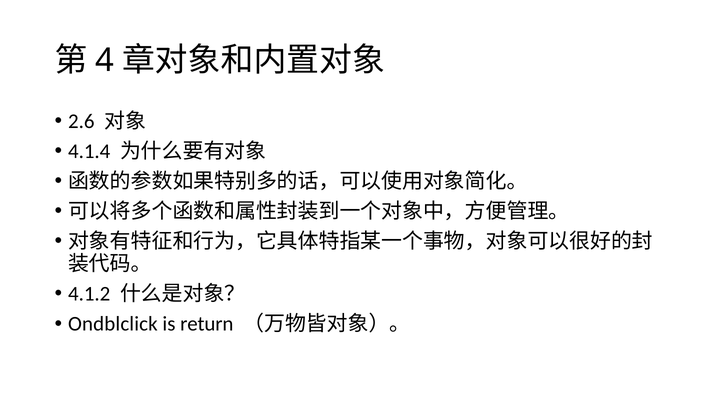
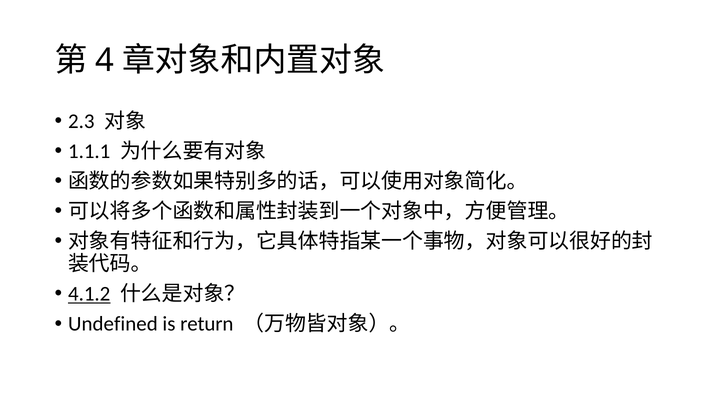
2.6: 2.6 -> 2.3 (81, 121)
4.1.4: 4.1.4 -> 1.1.1 (89, 151)
4.1.2 underline: none -> present (89, 294)
Ondblclick: Ondblclick -> Undefined (113, 324)
